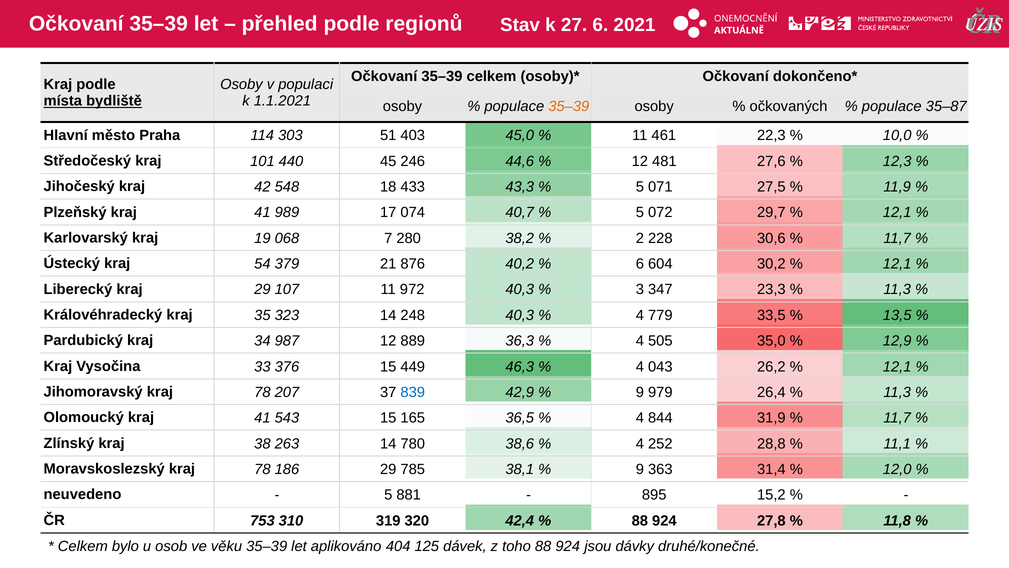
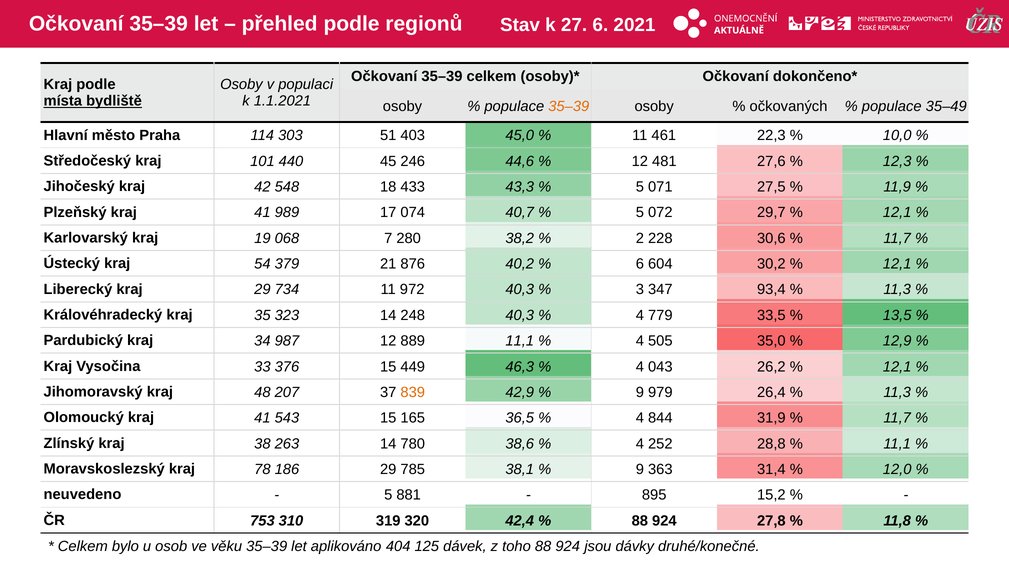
35–87: 35–87 -> 35–49 (946, 106)
107: 107 -> 734 (287, 289)
23,3: 23,3 -> 93,4 (771, 289)
889 36,3: 36,3 -> 11,1 (520, 341)
Jihomoravský kraj 78: 78 -> 48 (262, 392)
839 colour: blue -> orange (413, 392)
